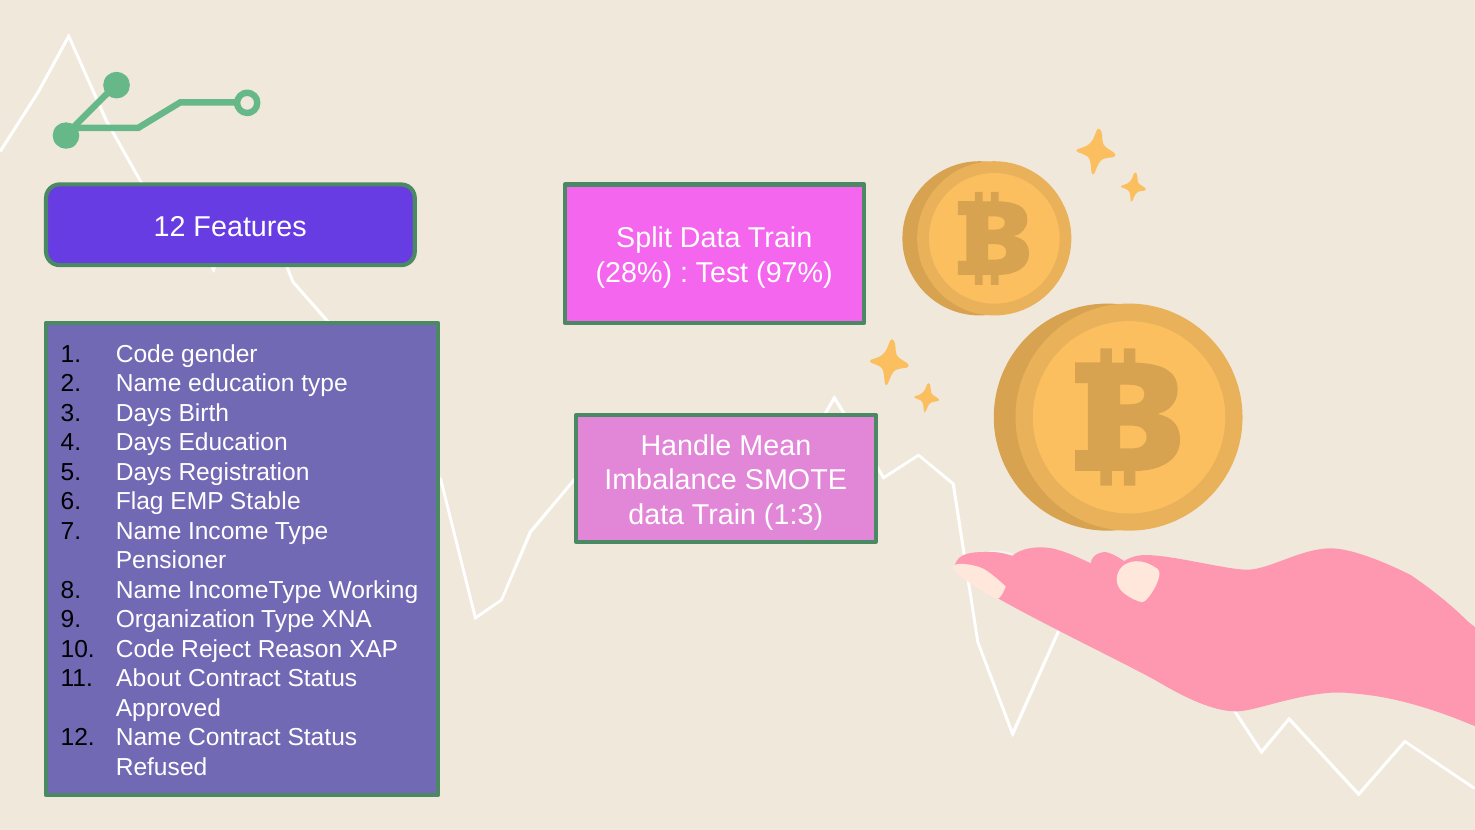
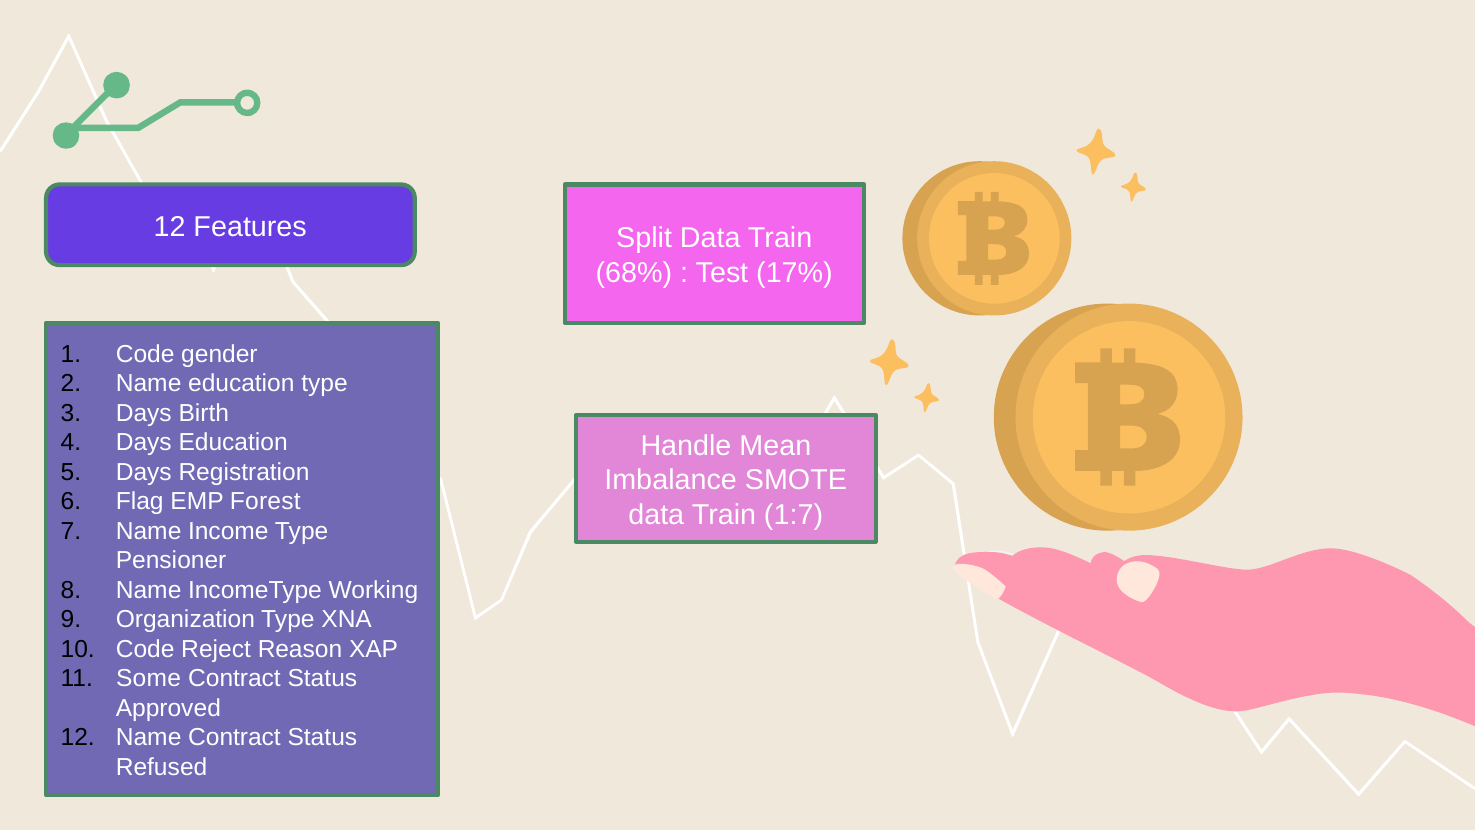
28%: 28% -> 68% (634, 273)
97%: 97% -> 17% (794, 273)
Stable: Stable -> Forest (265, 502)
1:3: 1:3 -> 1:7 (794, 515)
About: About -> Some (149, 679)
